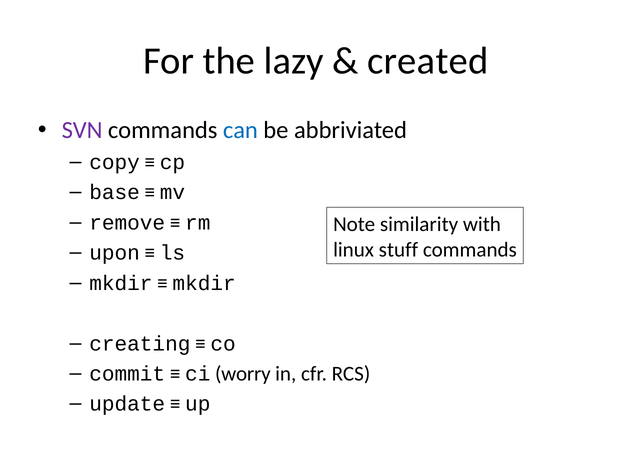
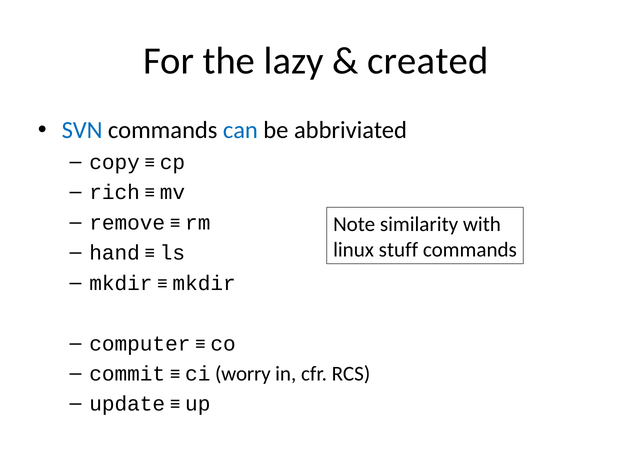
SVN colour: purple -> blue (82, 130)
base: base -> rich (115, 193)
upon: upon -> hand (115, 253)
creating: creating -> computer (140, 344)
